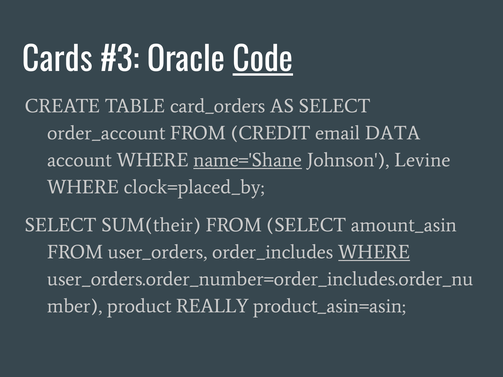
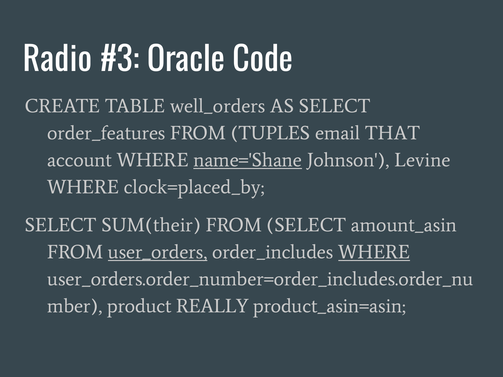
Cards: Cards -> Radio (57, 60)
Code underline: present -> none (263, 60)
card_orders: card_orders -> well_orders (218, 106)
order_account: order_account -> order_features (106, 133)
CREDIT: CREDIT -> TUPLES (271, 133)
DATA: DATA -> THAT (393, 133)
user_orders underline: none -> present (158, 252)
